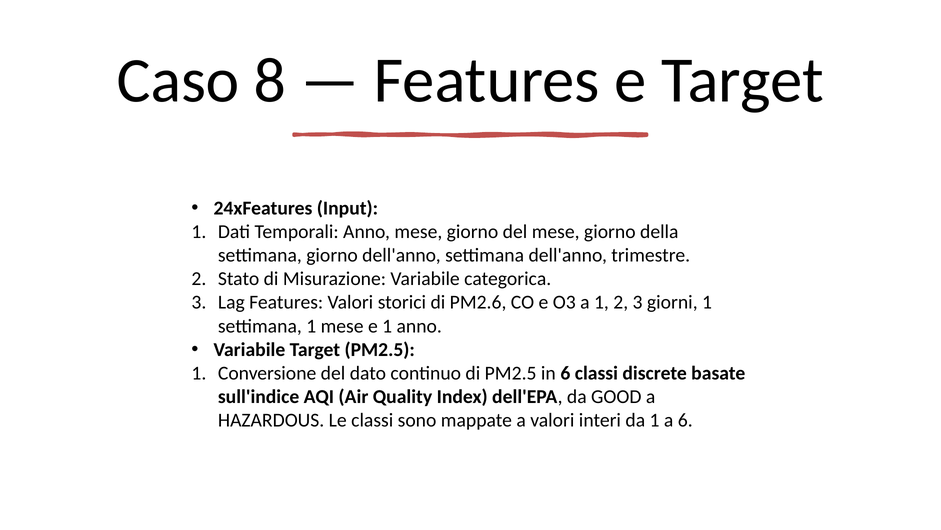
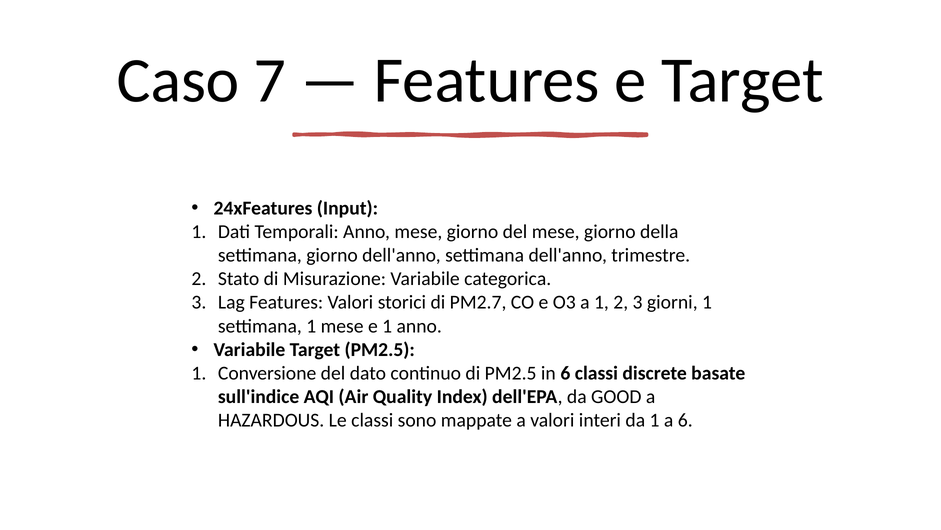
8: 8 -> 7 (270, 80)
PM2.6: PM2.6 -> PM2.7 (478, 302)
